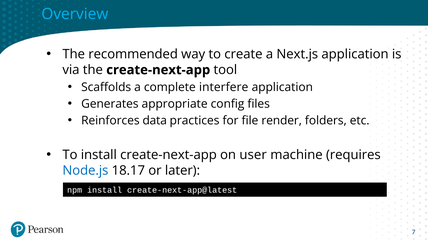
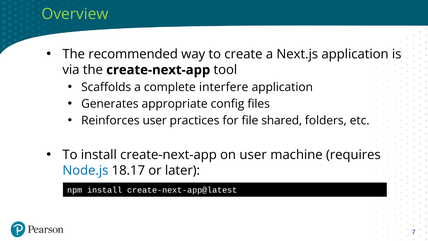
Overview colour: light blue -> light green (75, 14)
Reinforces data: data -> user (155, 120)
render: render -> shared (282, 120)
